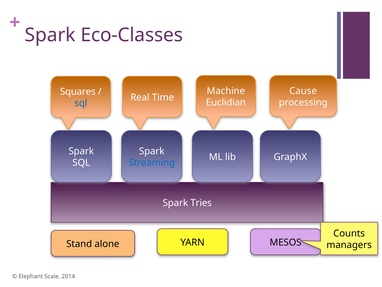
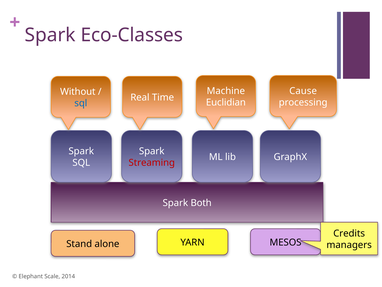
Squares: Squares -> Without (78, 92)
Streaming colour: blue -> red (152, 162)
Tries: Tries -> Both (201, 202)
Counts: Counts -> Credits (349, 233)
